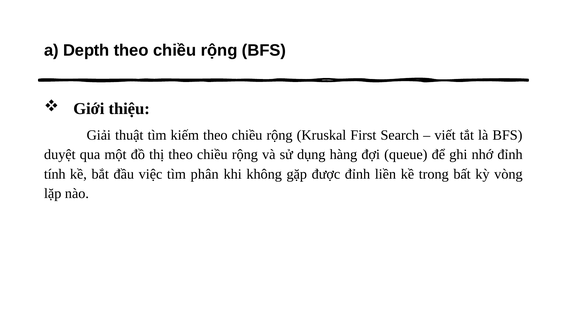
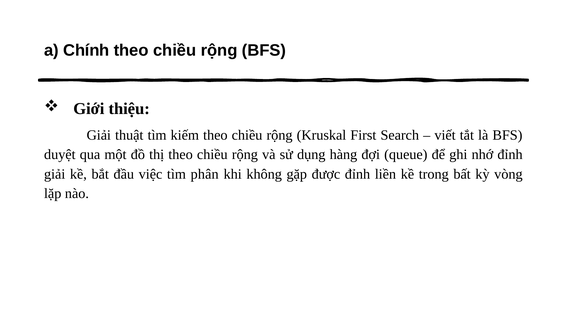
Depth: Depth -> Chính (86, 50)
tính: tính -> giải (55, 174)
